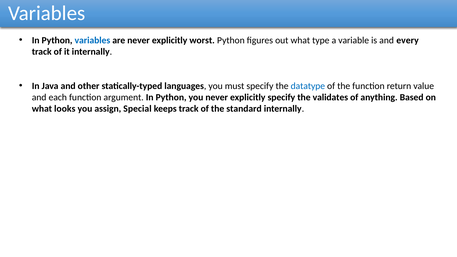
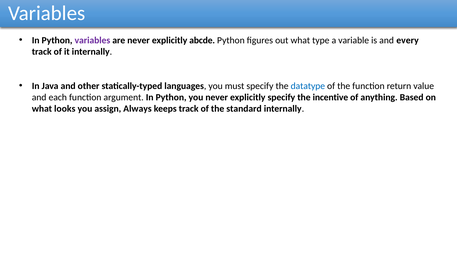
variables colour: blue -> purple (92, 40)
worst: worst -> abcde (202, 40)
validates: validates -> incentive (330, 97)
Special: Special -> Always (138, 109)
